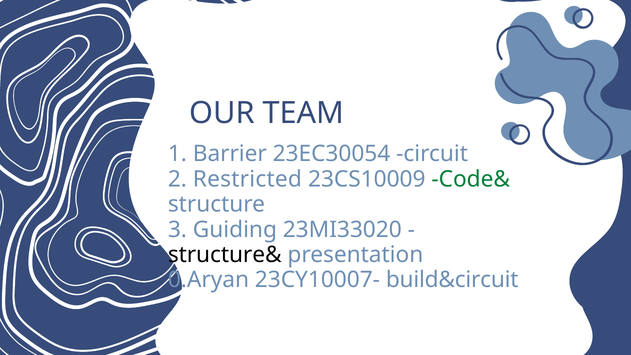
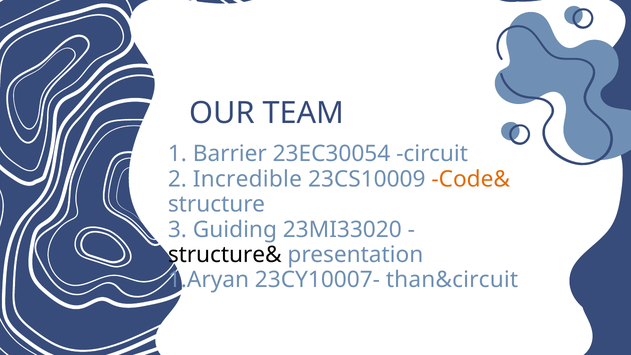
Restricted: Restricted -> Incredible (247, 179)
Code& colour: green -> orange (471, 179)
0.Aryan: 0.Aryan -> 1.Aryan (208, 280)
build&circuit: build&circuit -> than&circuit (452, 280)
